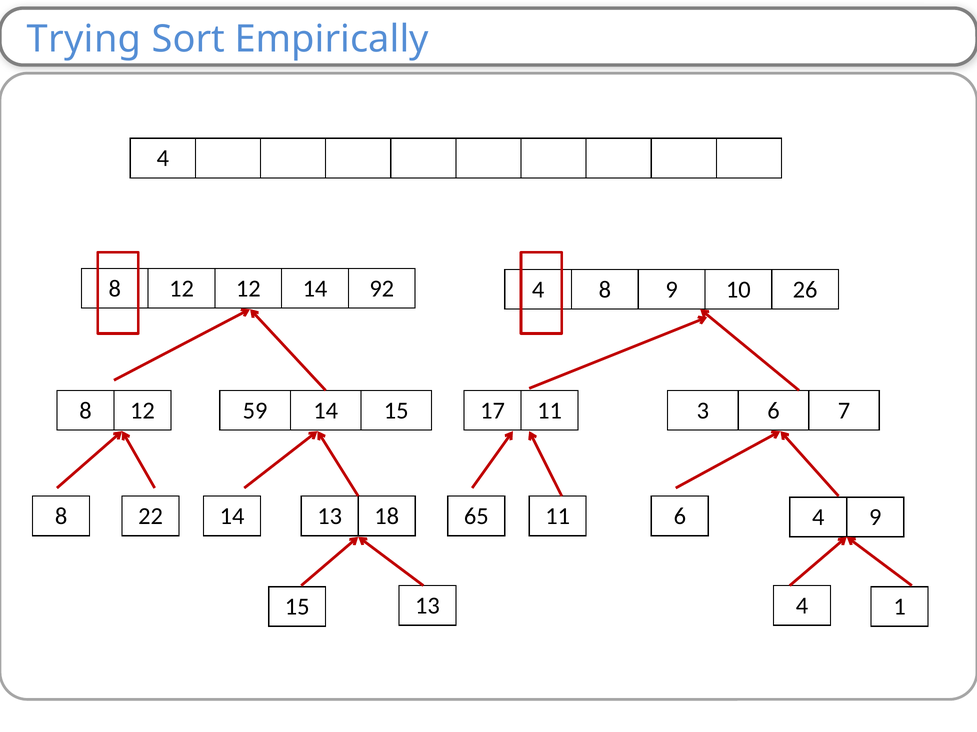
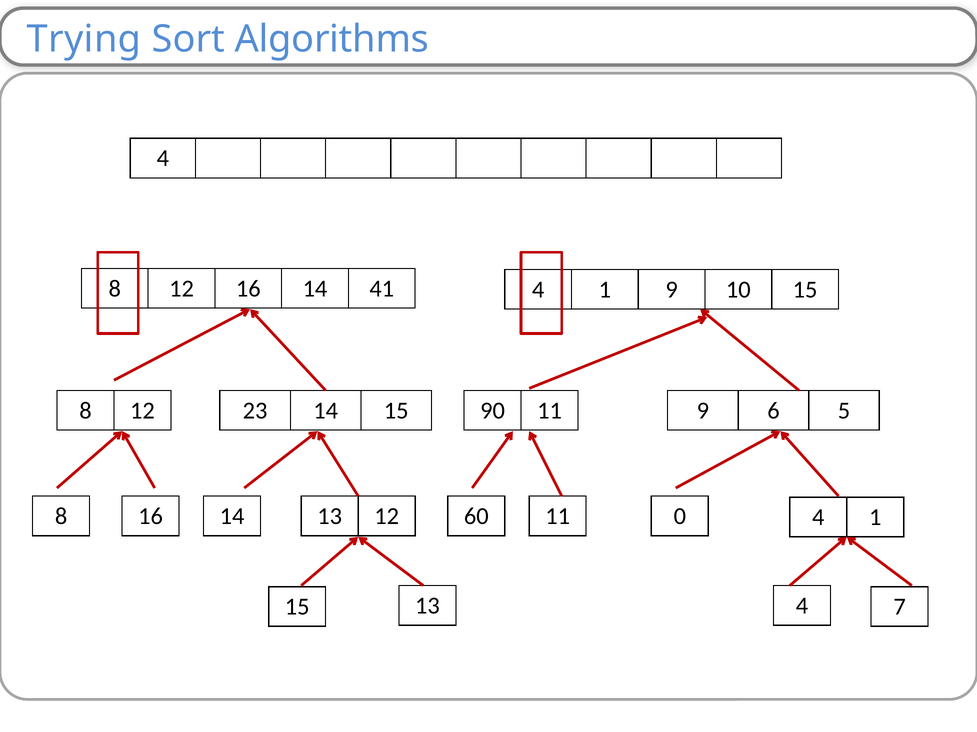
Empirically: Empirically -> Algorithms (332, 39)
12 12: 12 -> 16 (248, 289)
92: 92 -> 41 (382, 289)
8: 8 -> 1 (605, 290)
10 26: 26 -> 15 (805, 290)
59: 59 -> 23 (255, 411)
17: 17 -> 90 (493, 411)
11 3: 3 -> 9 (703, 411)
7: 7 -> 5 (844, 411)
8 22: 22 -> 16 (151, 517)
13 18: 18 -> 12 (387, 517)
65: 65 -> 60 (476, 517)
11 6: 6 -> 0 (680, 517)
9: 9 -> 1 (875, 518)
1: 1 -> 7 (900, 607)
